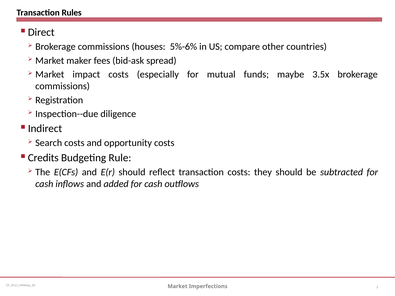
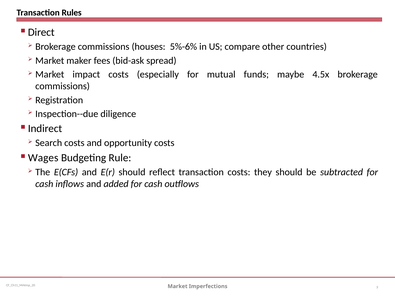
3.5x: 3.5x -> 4.5x (321, 74)
Credits: Credits -> Wages (43, 158)
